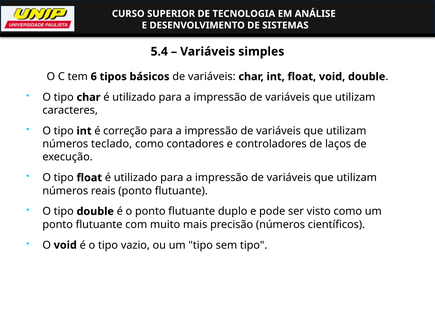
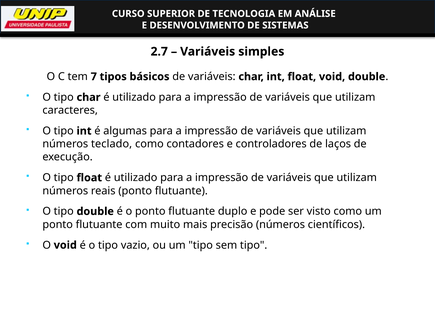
5.4: 5.4 -> 2.7 (159, 52)
6: 6 -> 7 (94, 77)
correção: correção -> algumas (125, 131)
